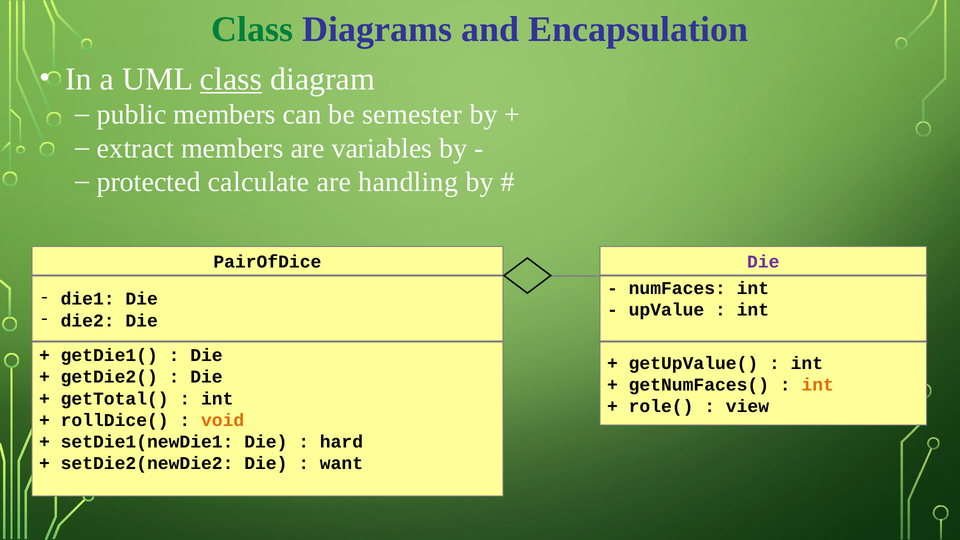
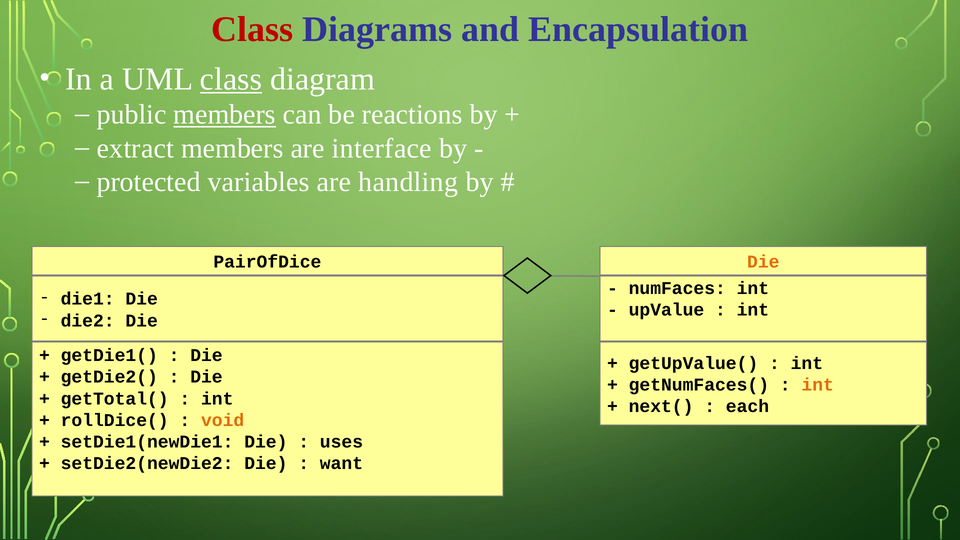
Class colour: green -> red (252, 30)
members underline: none -> present (225, 115)
semester: semester -> reactions (412, 115)
variables: variables -> interface (382, 148)
calculate: calculate -> variables (259, 182)
Die colour: purple -> orange (763, 262)
role(: role( -> next( (661, 406)
view: view -> each (747, 406)
hard: hard -> uses (341, 442)
